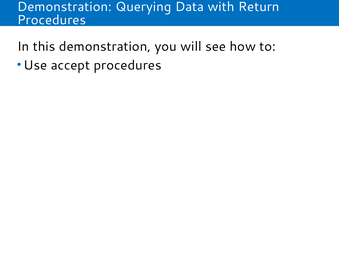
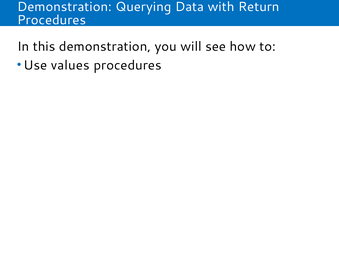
accept: accept -> values (70, 65)
